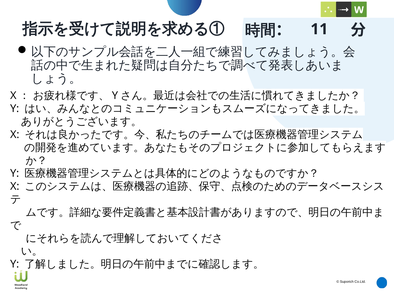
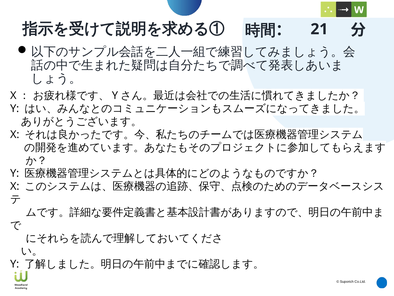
11: 11 -> 21 (319, 29)
